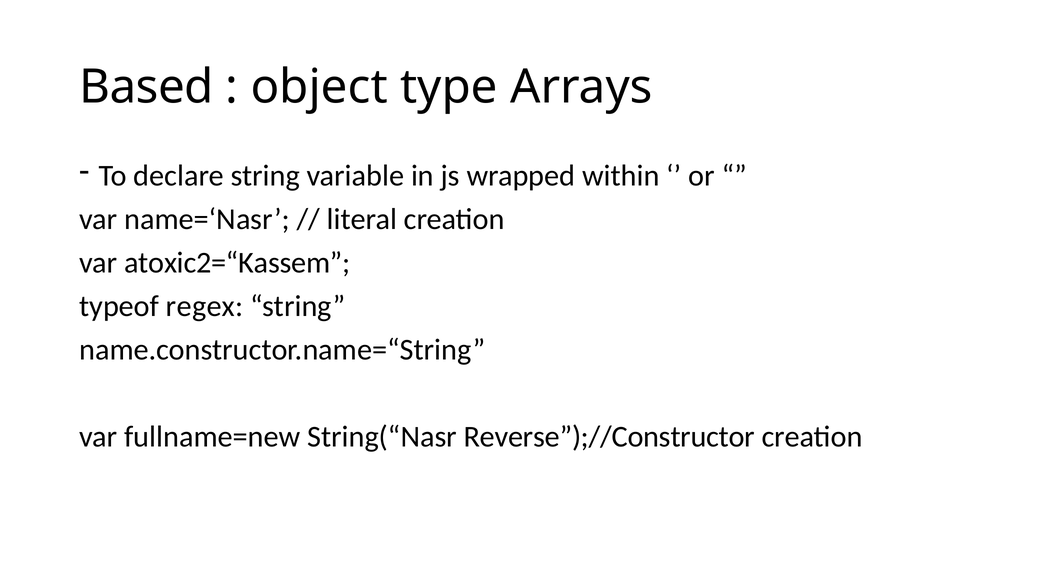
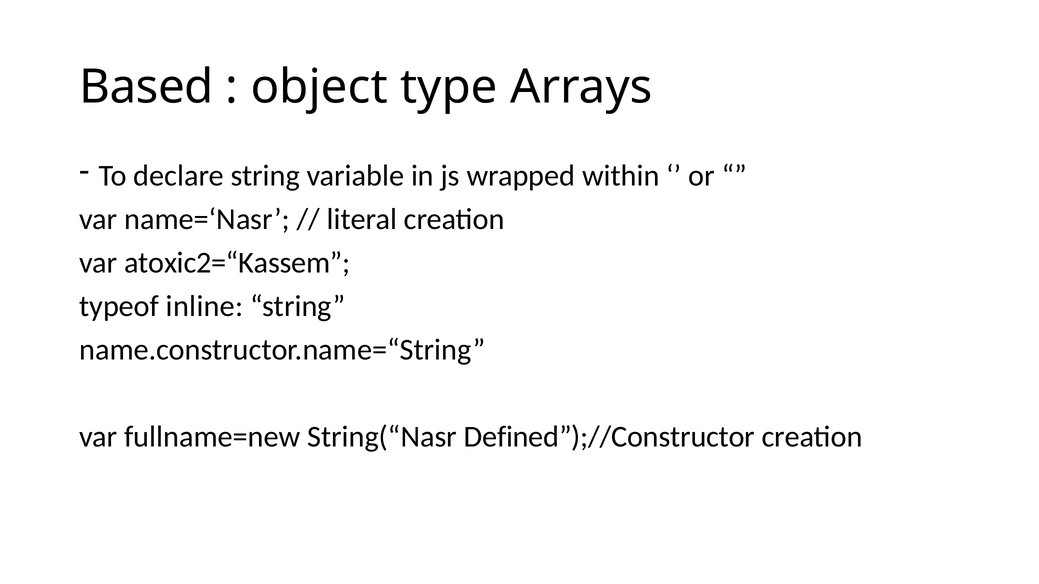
regex: regex -> inline (205, 306)
Reverse”);//Constructor: Reverse”);//Constructor -> Defined”);//Constructor (609, 437)
